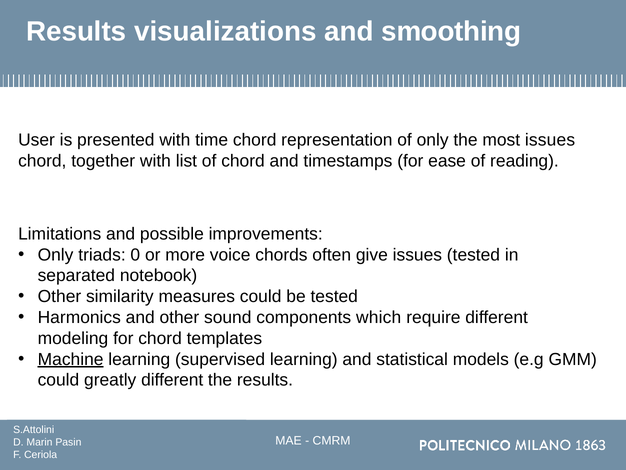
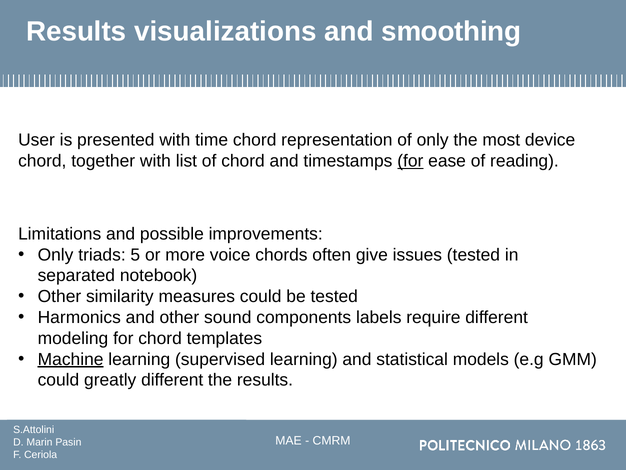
most issues: issues -> device (550, 140)
for underline: none -> present (410, 161)
0: 0 -> 5 (135, 255)
which: which -> labels (379, 317)
